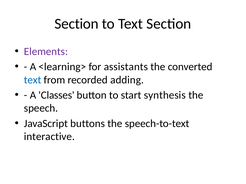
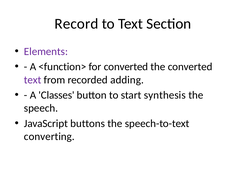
Section: Section -> Record (76, 24)
<learning>: <learning> -> <function> (62, 67)
for assistants: assistants -> converted (126, 67)
text colour: blue -> purple (33, 80)
interactive: interactive -> converting (49, 137)
